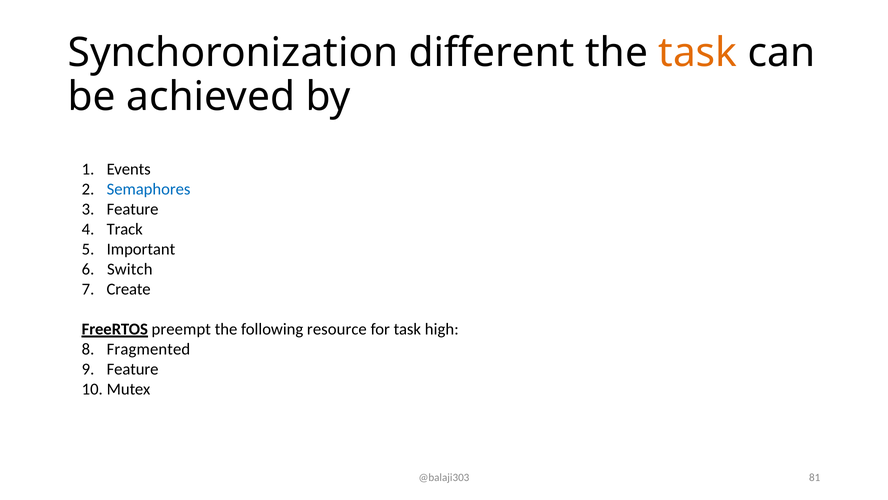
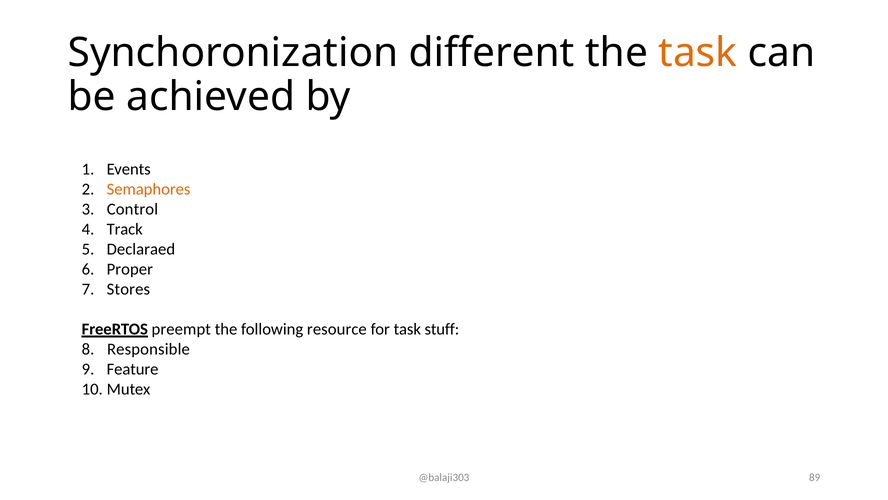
Semaphores colour: blue -> orange (149, 189)
Feature: Feature -> Control (132, 209)
Important: Important -> Declaraed (141, 249)
Switch: Switch -> Proper (130, 269)
Create: Create -> Stores (128, 289)
high: high -> stuff (442, 329)
Fragmented: Fragmented -> Responsible (148, 349)
81: 81 -> 89 (815, 477)
